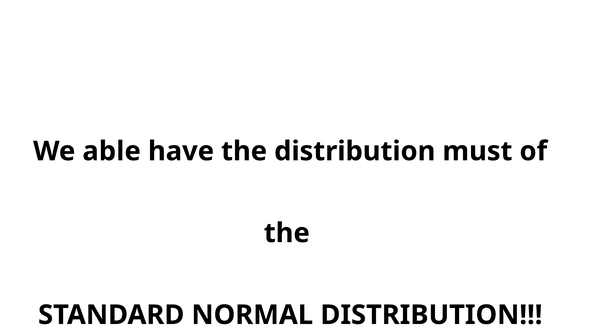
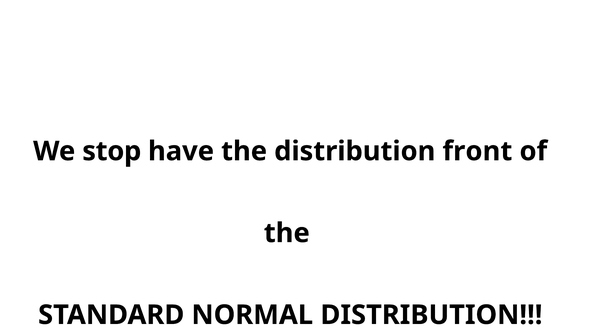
able: able -> stop (112, 151)
must: must -> front (477, 151)
